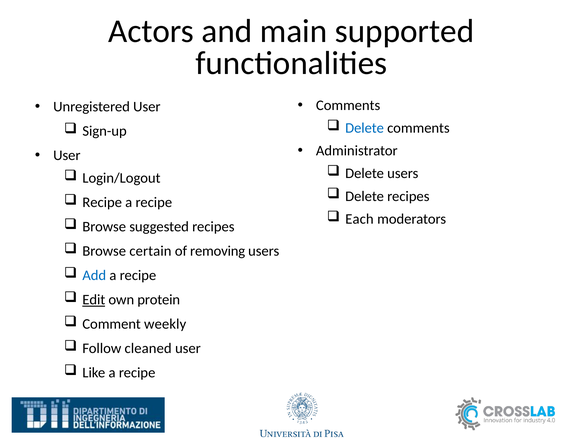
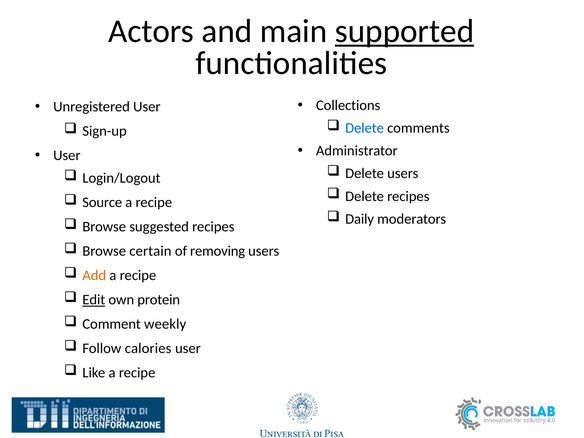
supported underline: none -> present (405, 31)
Comments: Comments -> Collections (348, 105)
Recipe: Recipe -> Source (102, 203)
Each: Each -> Daily (360, 219)
Add colour: blue -> orange (94, 275)
cleaned: cleaned -> calories (148, 348)
